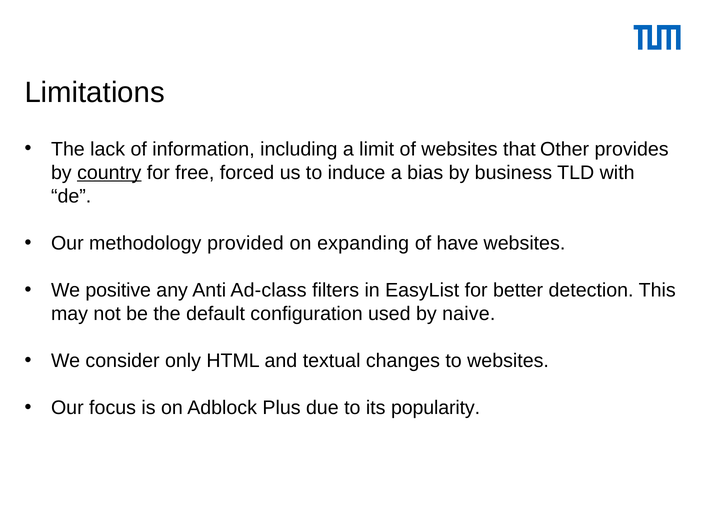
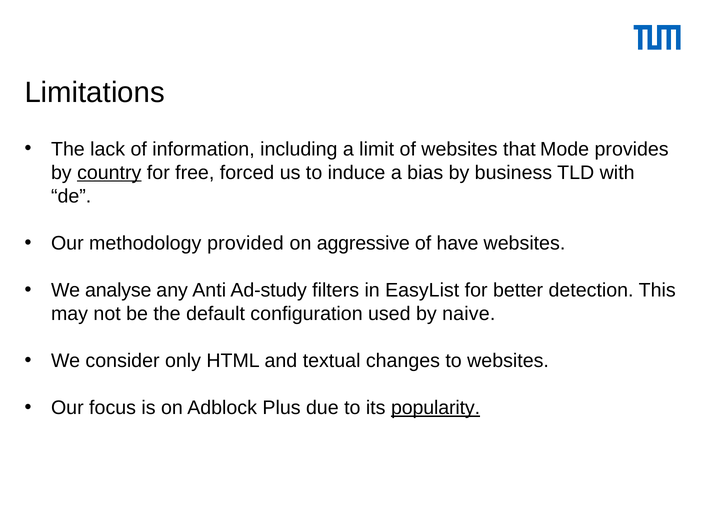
Other: Other -> Mode (565, 149)
expanding: expanding -> aggressive (363, 243)
positive: positive -> analyse (118, 290)
Ad-class: Ad-class -> Ad-study (269, 290)
popularity underline: none -> present (436, 408)
